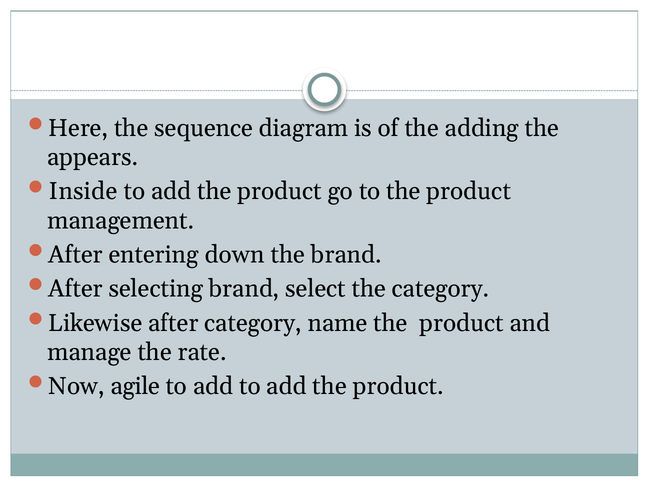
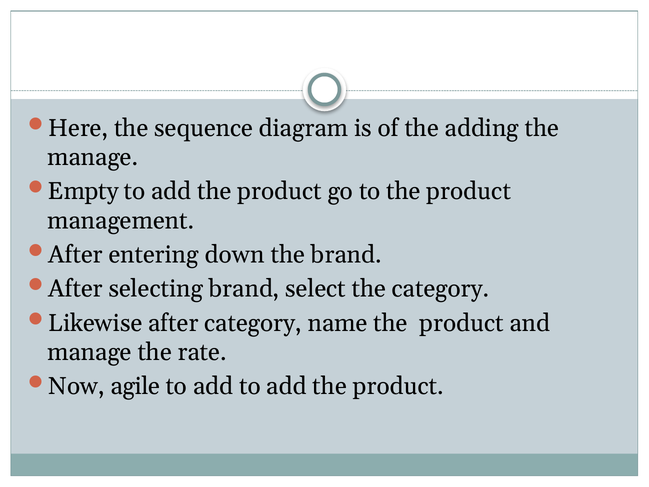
appears: appears -> manage (93, 157)
Inside: Inside -> Empty (83, 191)
